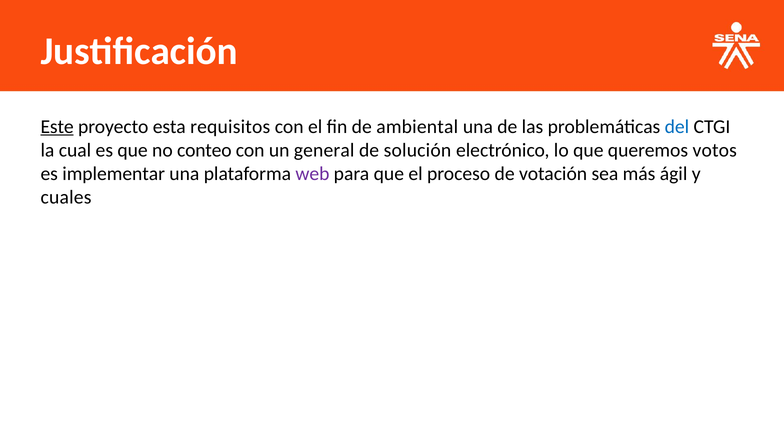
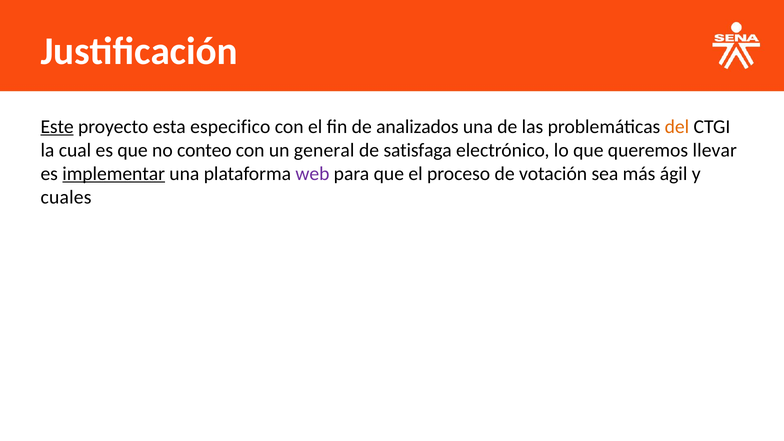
requisitos: requisitos -> especifico (230, 127)
ambiental: ambiental -> analizados (417, 127)
del colour: blue -> orange (677, 127)
solución: solución -> satisfaga (418, 150)
votos: votos -> llevar (715, 150)
implementar underline: none -> present (114, 174)
